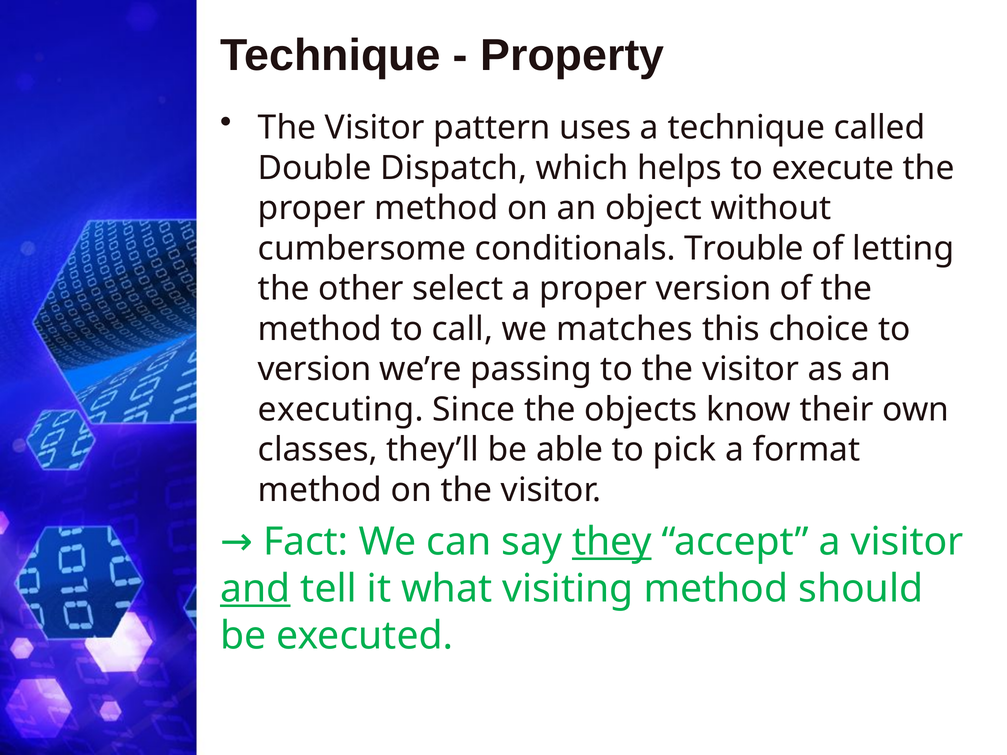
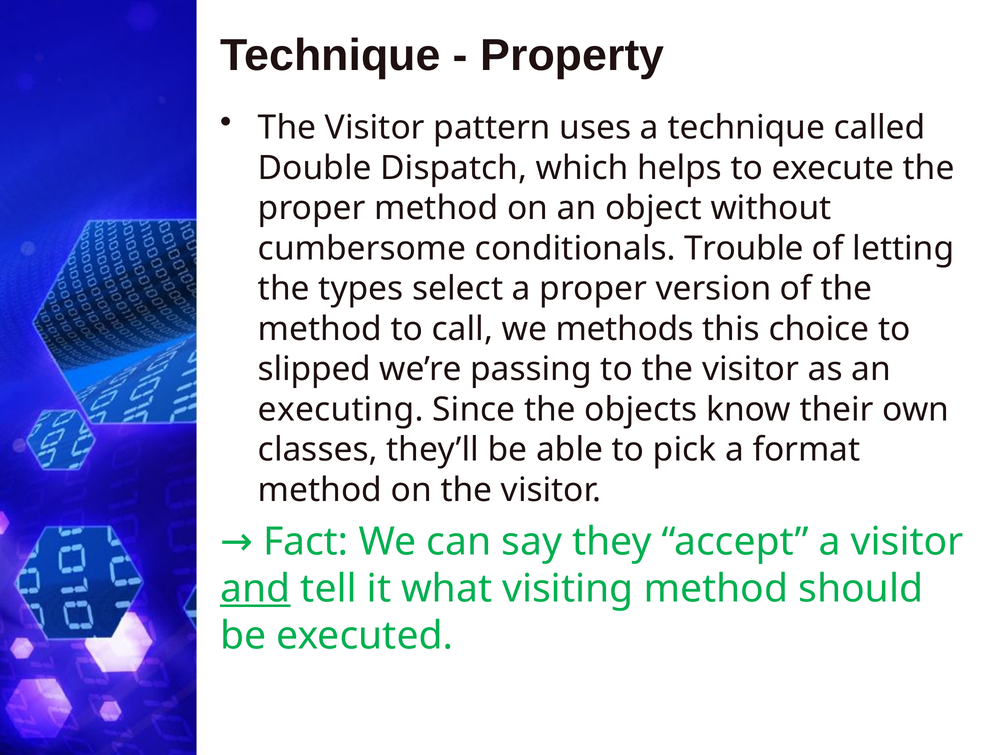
other: other -> types (361, 289)
matches: matches -> methods (625, 329)
version: version -> slipped (314, 369)
they underline: present -> none (612, 542)
